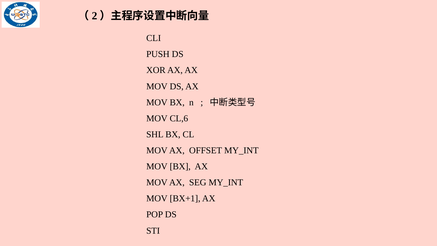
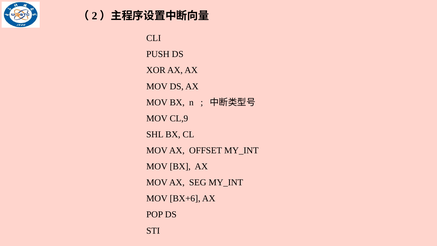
CL,6: CL,6 -> CL,9 (179, 118)
BX+1: BX+1 -> BX+6 (185, 198)
